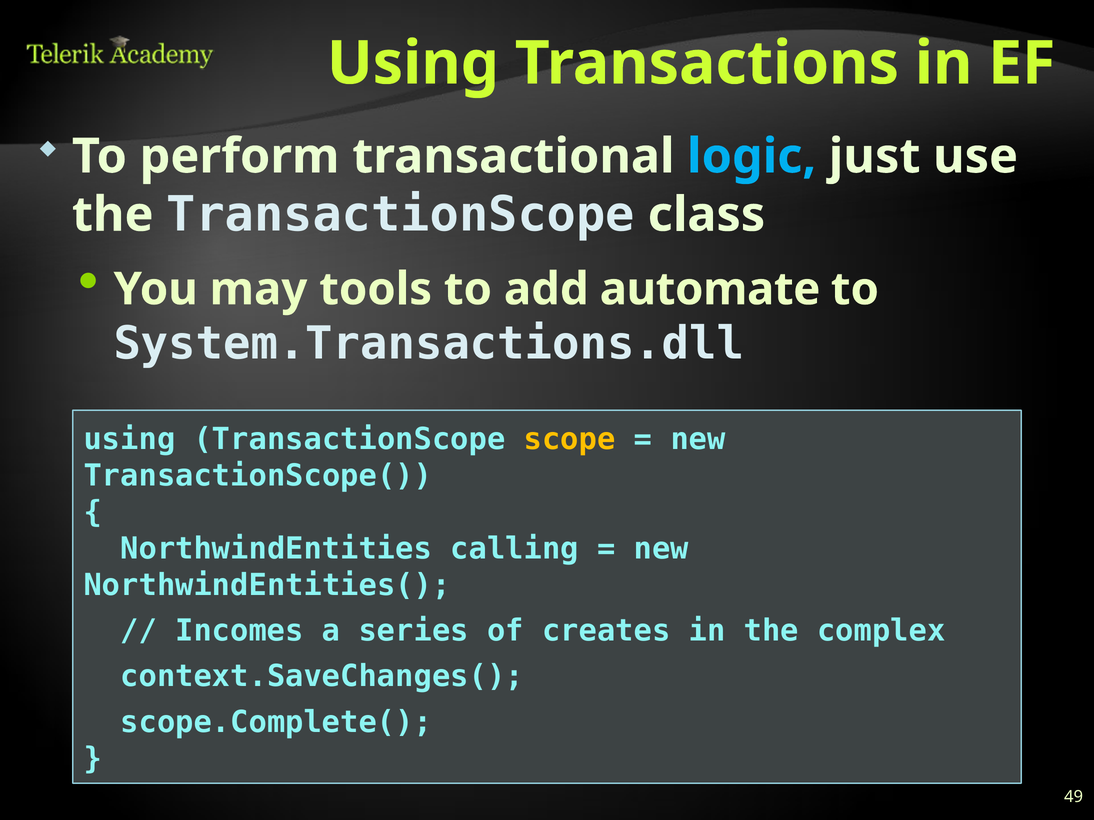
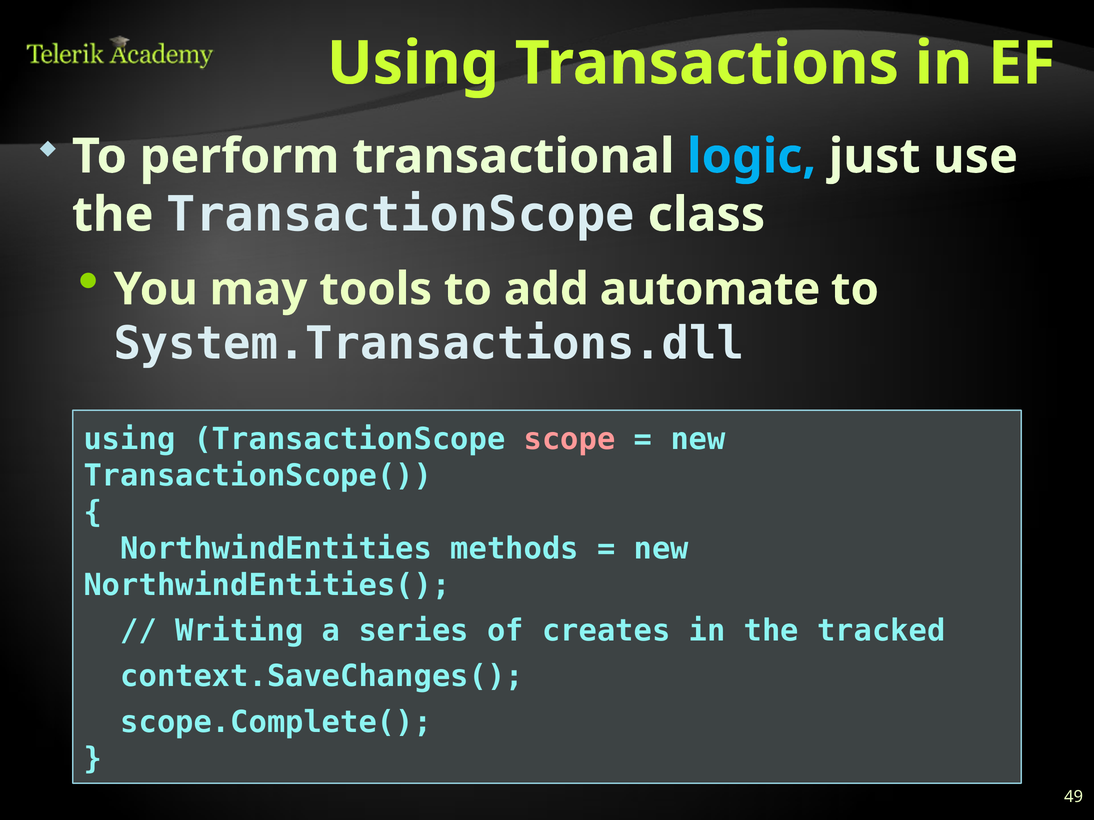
scope colour: yellow -> pink (570, 440)
calling: calling -> methods (515, 549)
Incomes: Incomes -> Writing (239, 631)
complex: complex -> tracked (881, 631)
